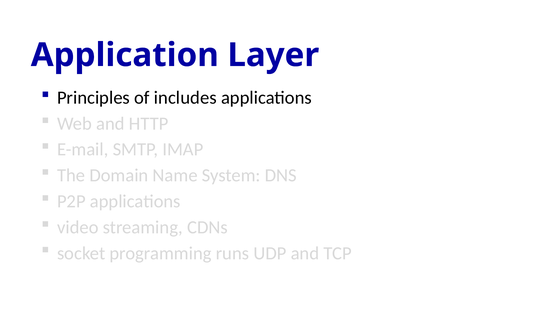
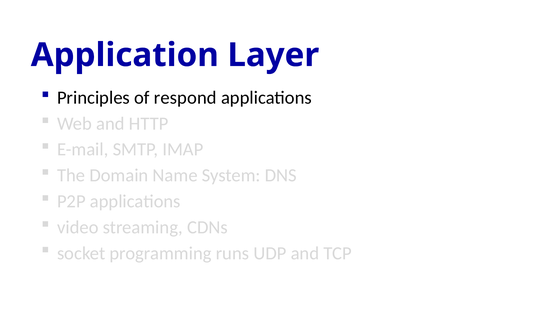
includes: includes -> respond (185, 98)
